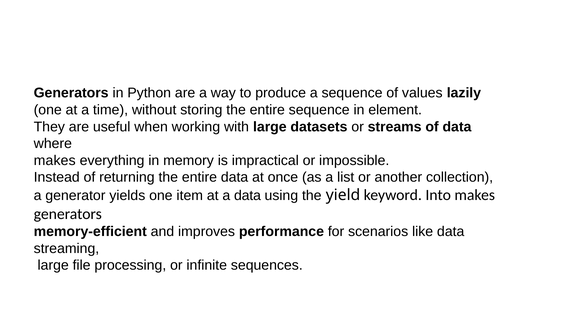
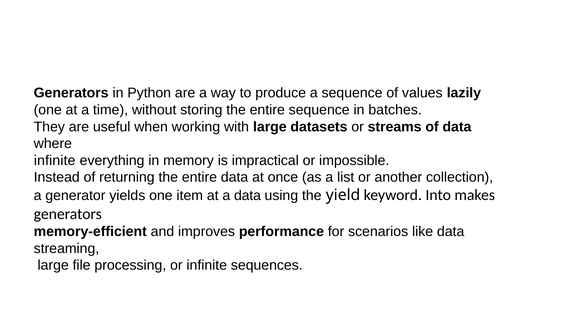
element: element -> batches (395, 110)
makes: makes -> infinite (55, 160)
